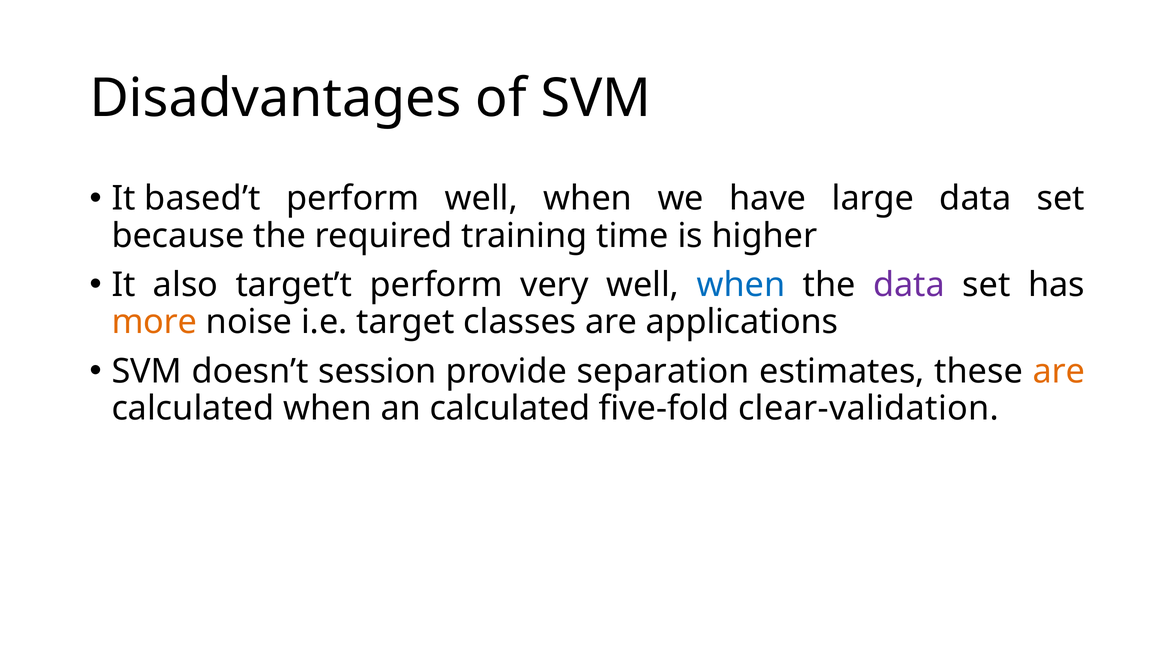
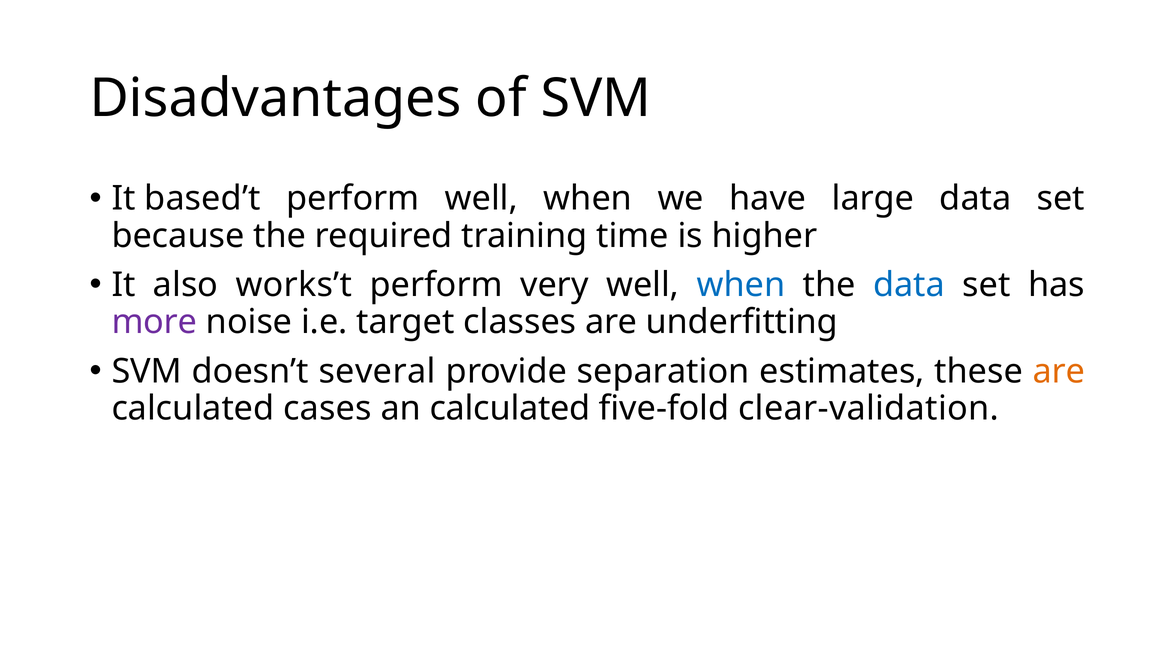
target’t: target’t -> works’t (294, 285)
data colour: purple -> blue (909, 285)
more colour: orange -> purple (154, 322)
applications: applications -> underfitting (742, 322)
session: session -> several (377, 371)
calculated when: when -> cases (327, 408)
